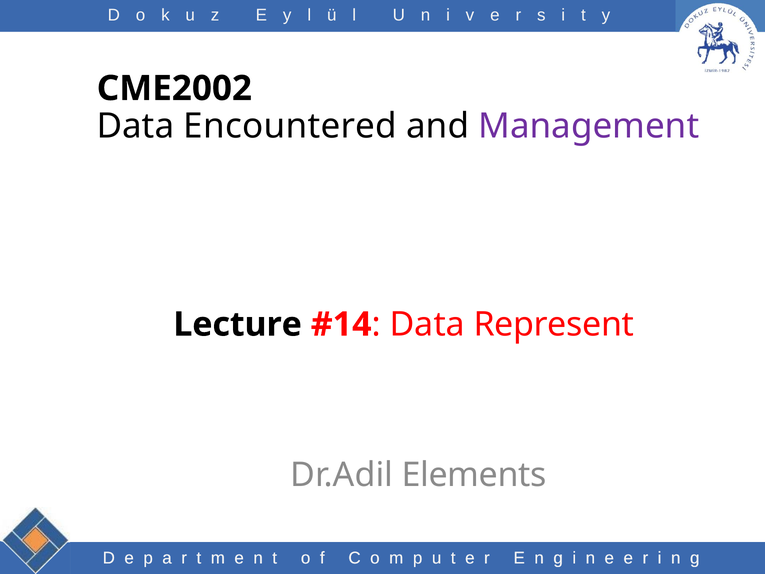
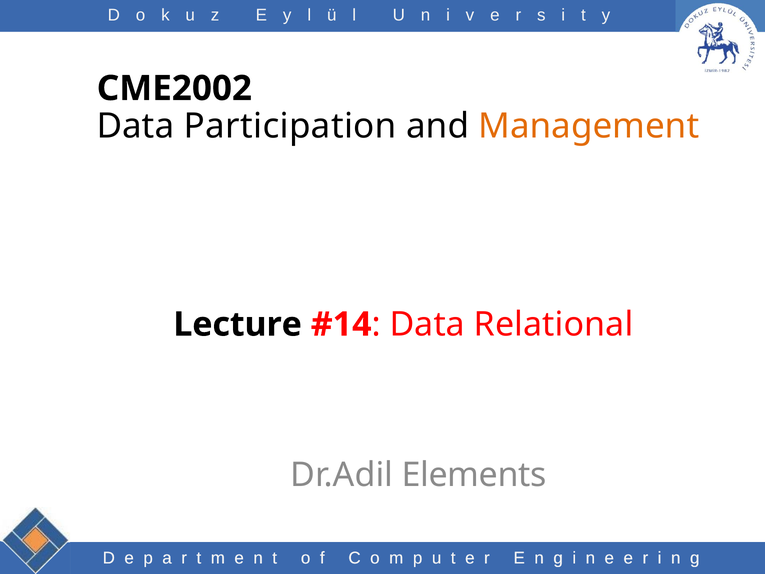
Encountered: Encountered -> Participation (290, 126)
Management colour: purple -> orange (589, 126)
Represent: Represent -> Relational (554, 324)
